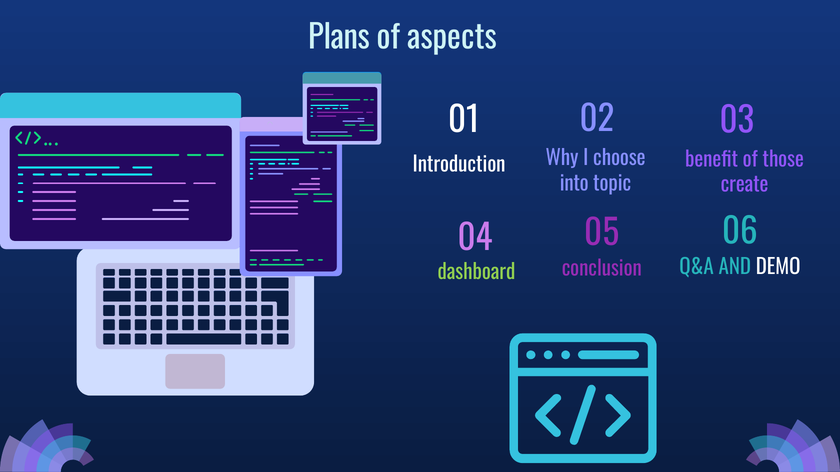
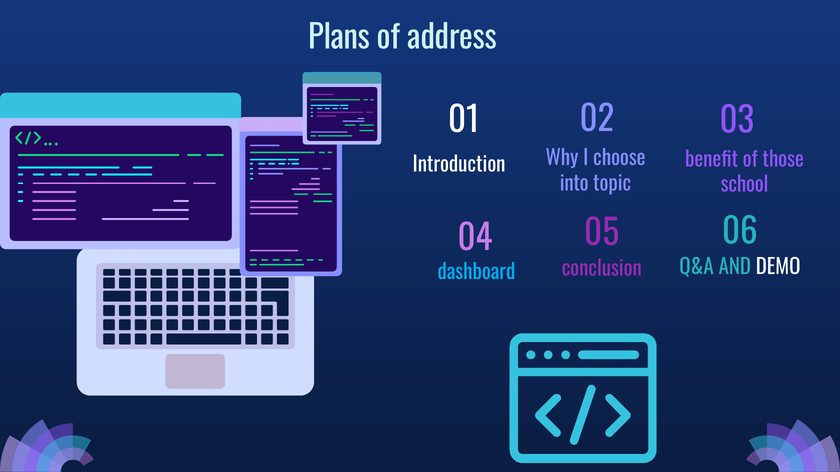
aspects: aspects -> address (452, 38)
create: create -> school (745, 185)
dashboard colour: light green -> light blue (476, 273)
